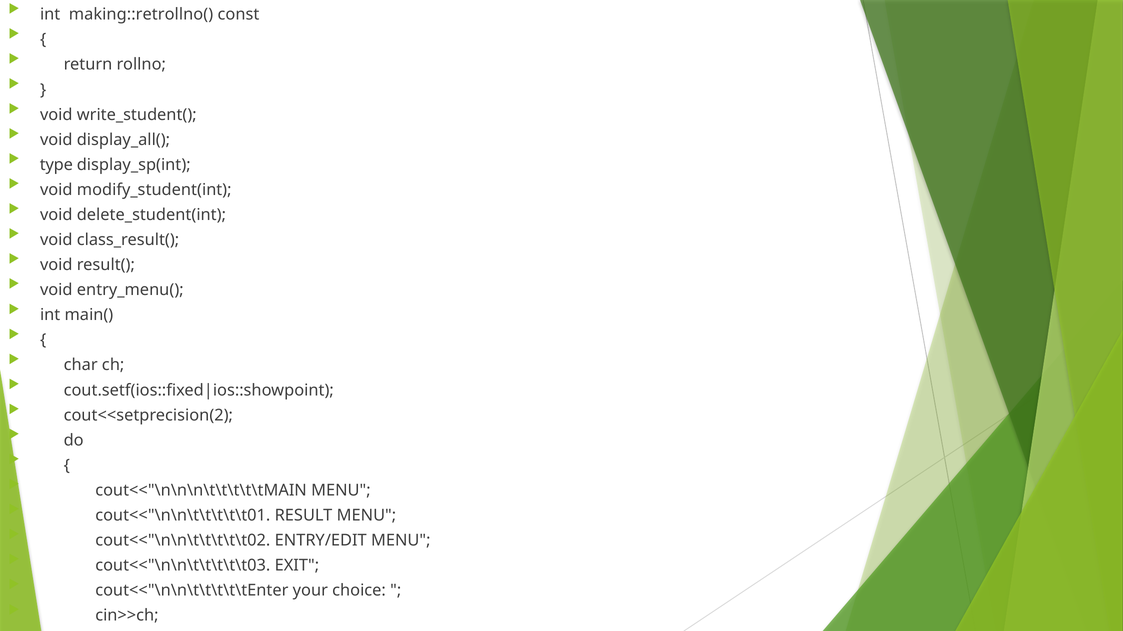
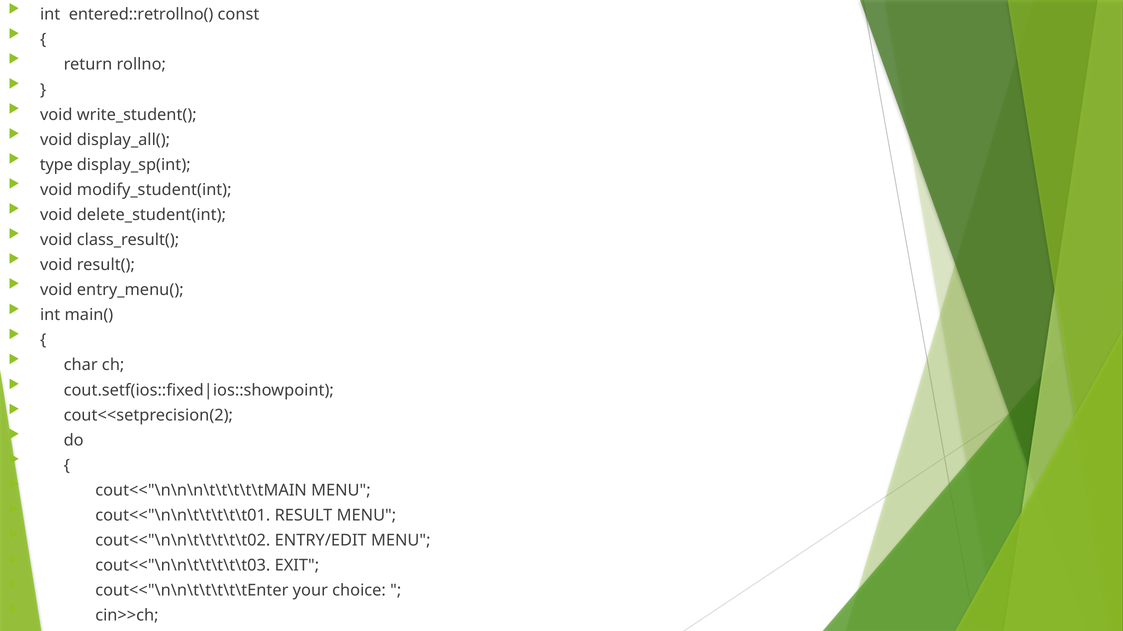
making::retrollno(: making::retrollno( -> entered::retrollno( (141, 15)
